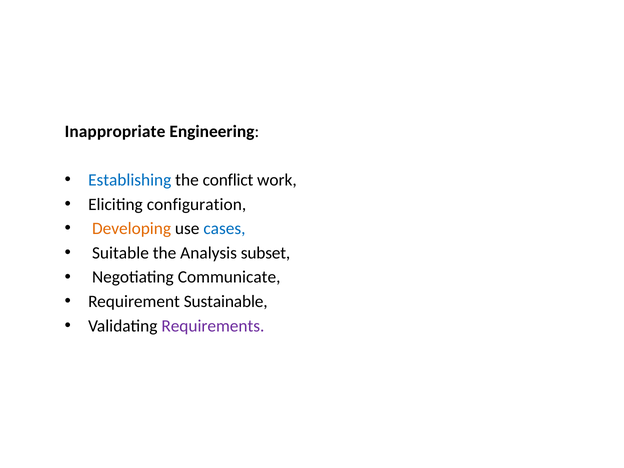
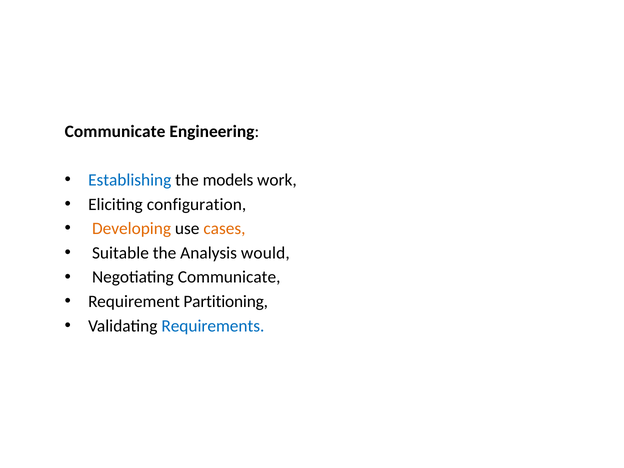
Inappropriate: Inappropriate -> Communicate (115, 132)
conflict: conflict -> models (228, 180)
cases colour: blue -> orange (224, 229)
subset: subset -> would (265, 253)
Sustainable: Sustainable -> Partitioning (226, 302)
Requirements colour: purple -> blue (213, 326)
